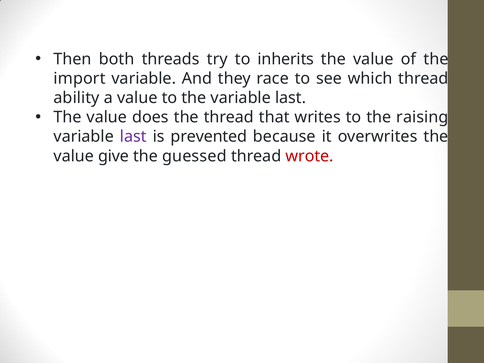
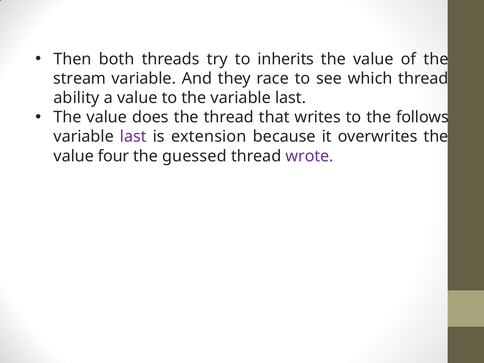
import: import -> stream (80, 79)
raising: raising -> follows (422, 117)
prevented: prevented -> extension (209, 137)
give: give -> four (114, 156)
wrote colour: red -> purple (310, 156)
